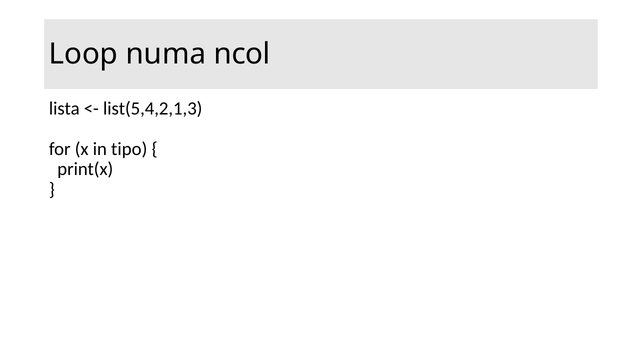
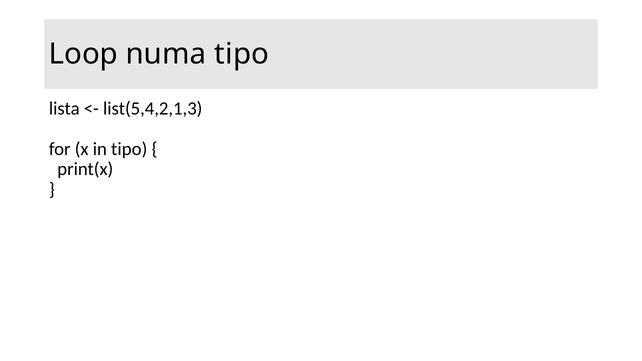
numa ncol: ncol -> tipo (242, 54)
